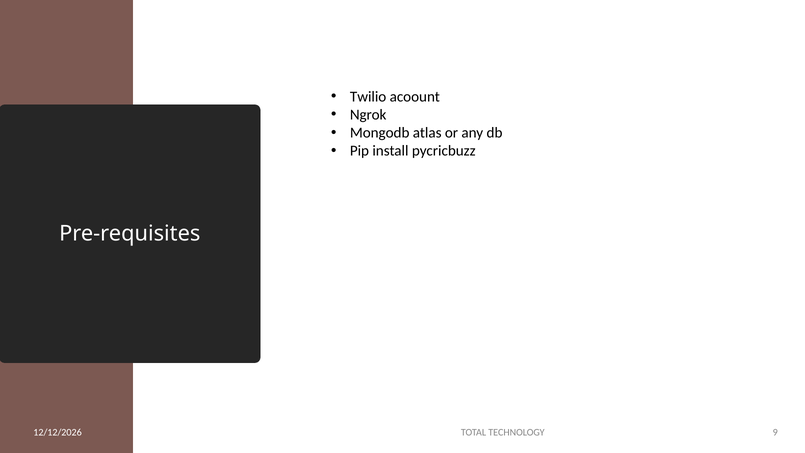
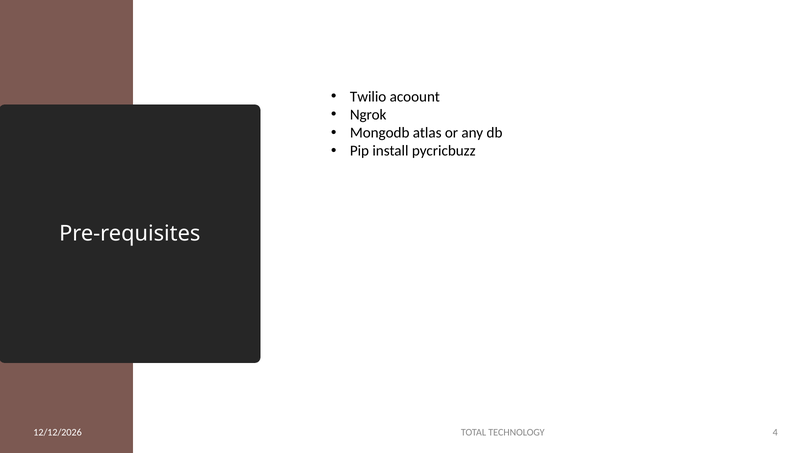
9: 9 -> 4 (775, 432)
